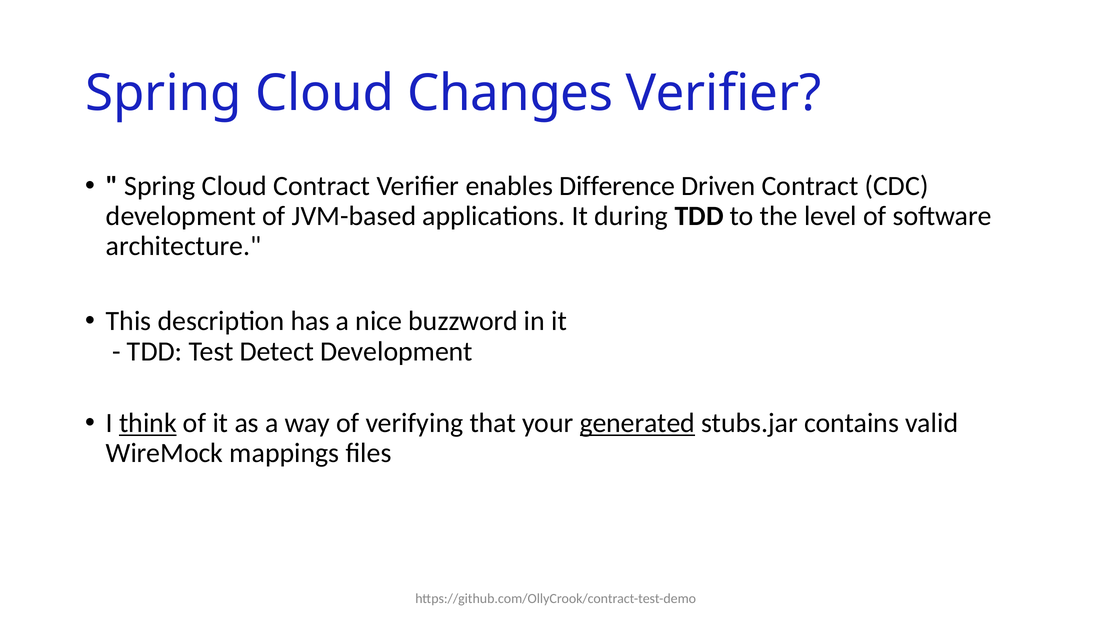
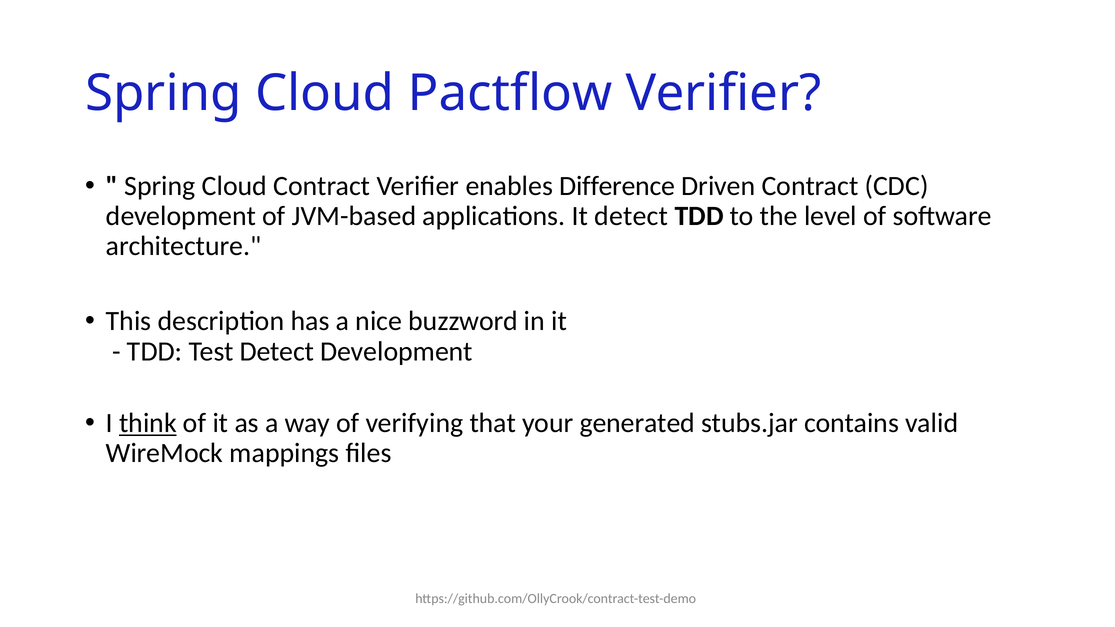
Changes: Changes -> Pactflow (510, 94)
It during: during -> detect (631, 216)
generated underline: present -> none (637, 423)
